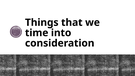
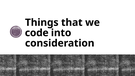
time: time -> code (37, 33)
